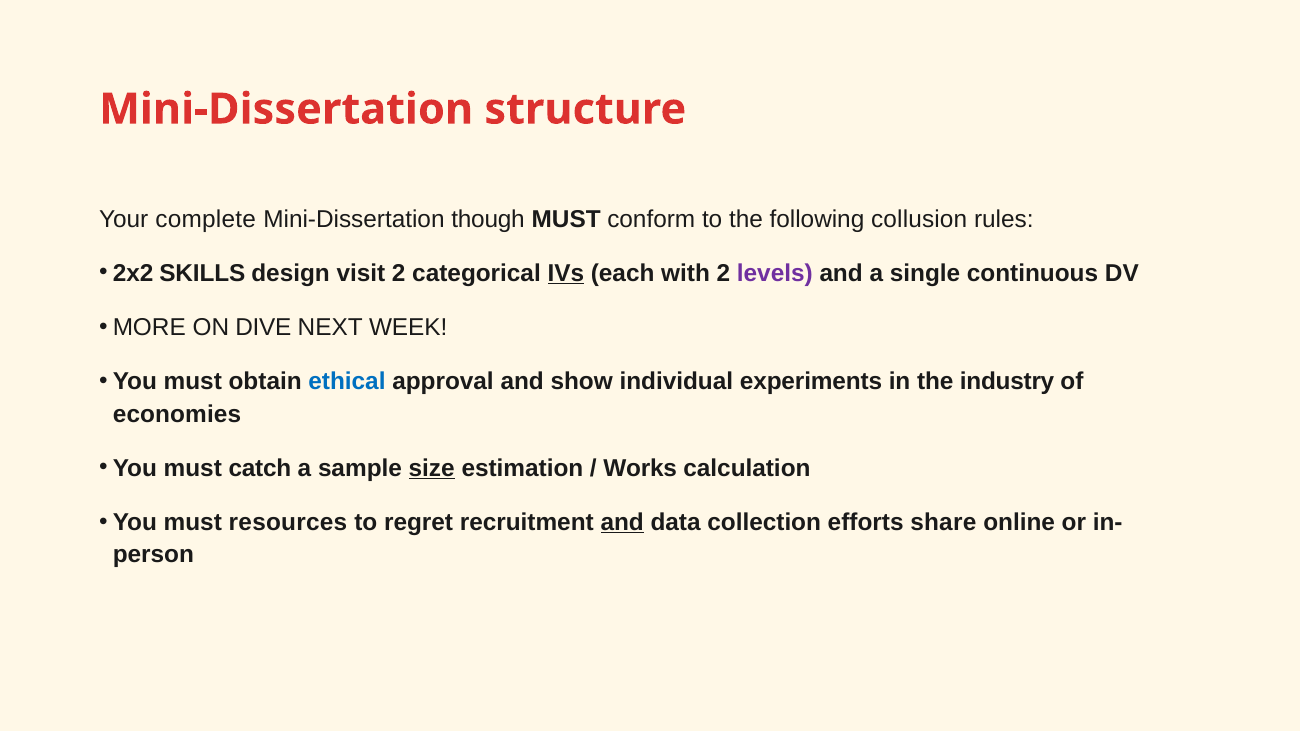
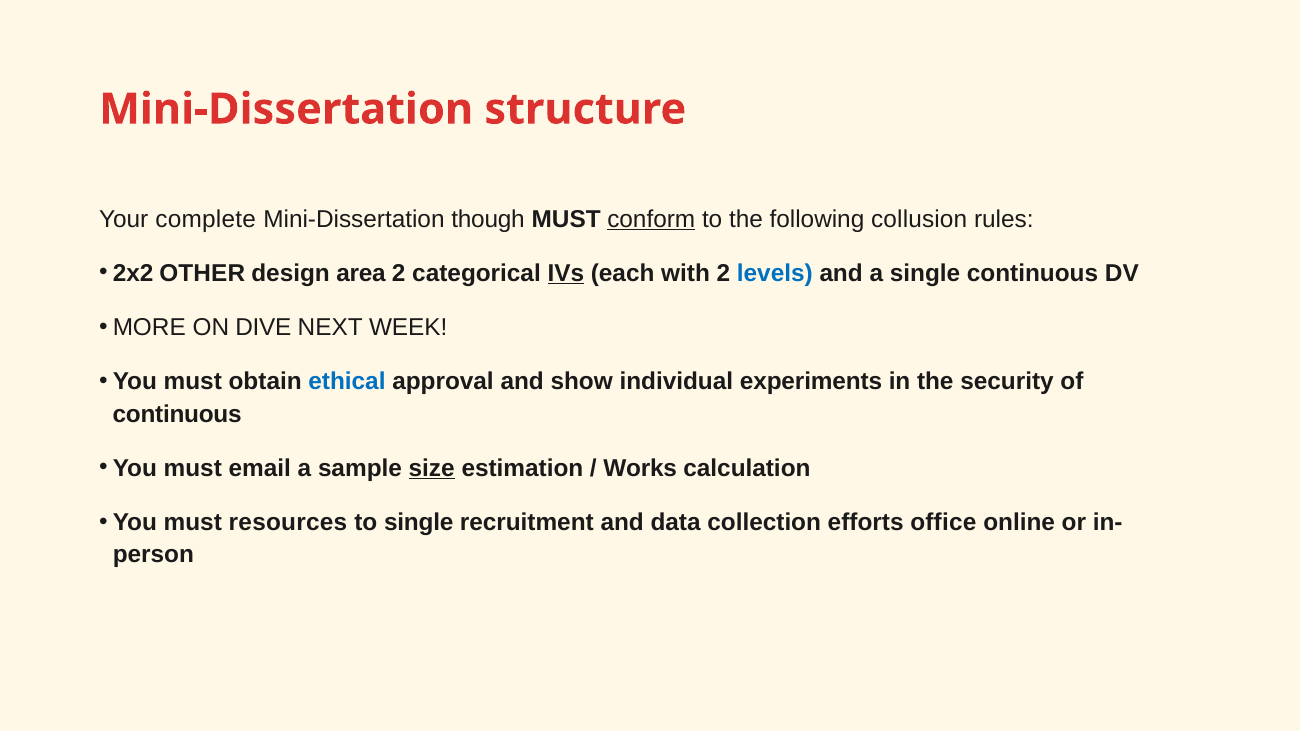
conform underline: none -> present (651, 219)
SKILLS: SKILLS -> OTHER (202, 273)
visit: visit -> area (361, 273)
levels colour: purple -> blue (775, 273)
industry: industry -> security (1007, 382)
economies: economies -> continuous (177, 414)
catch: catch -> email (260, 468)
to regret: regret -> single (419, 522)
and underline: present -> none (622, 522)
share: share -> office (943, 522)
